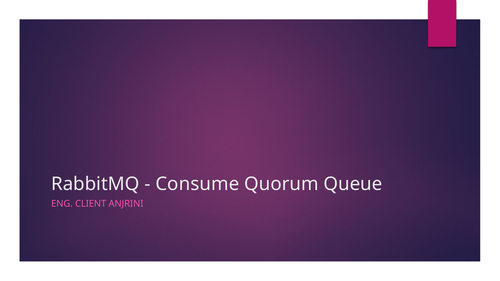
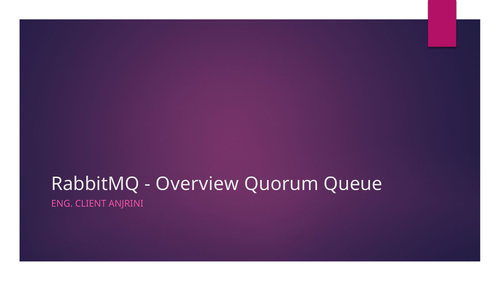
Consume: Consume -> Overview (197, 184)
